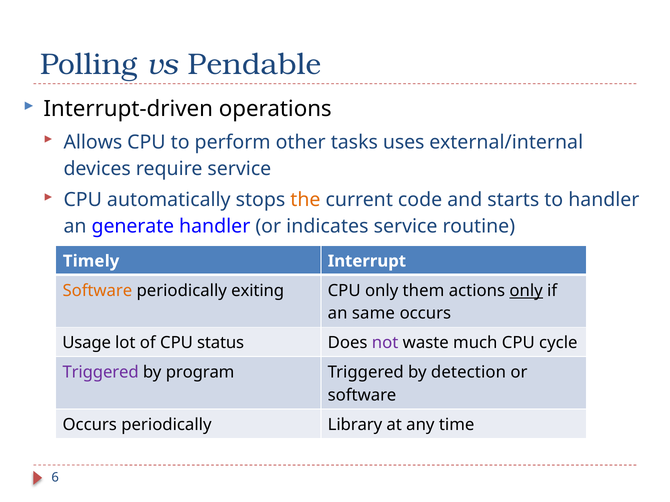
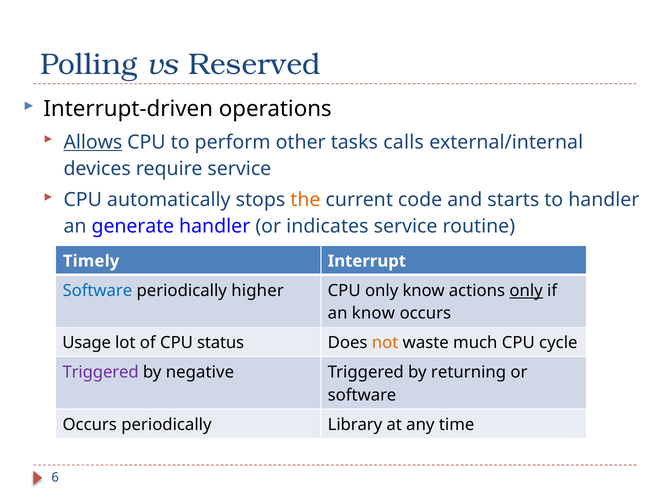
Pendable: Pendable -> Reserved (255, 65)
Allows underline: none -> present (93, 142)
uses: uses -> calls (404, 142)
Software colour: orange -> blue (97, 291)
exiting: exiting -> higher (258, 291)
only them: them -> know (424, 291)
an same: same -> know (373, 314)
not colour: purple -> orange (385, 343)
program: program -> negative (200, 373)
detection: detection -> returning (469, 373)
